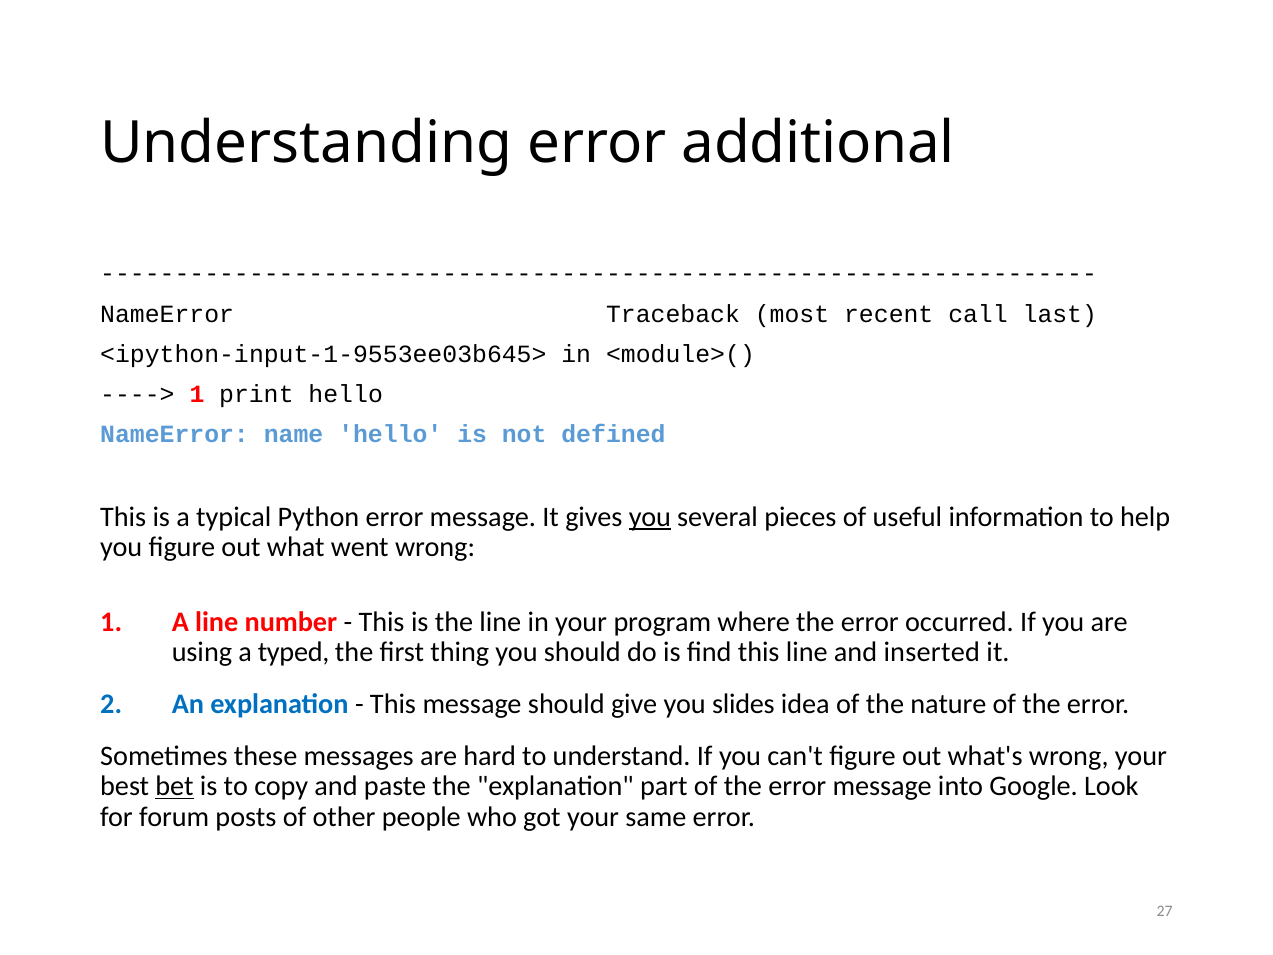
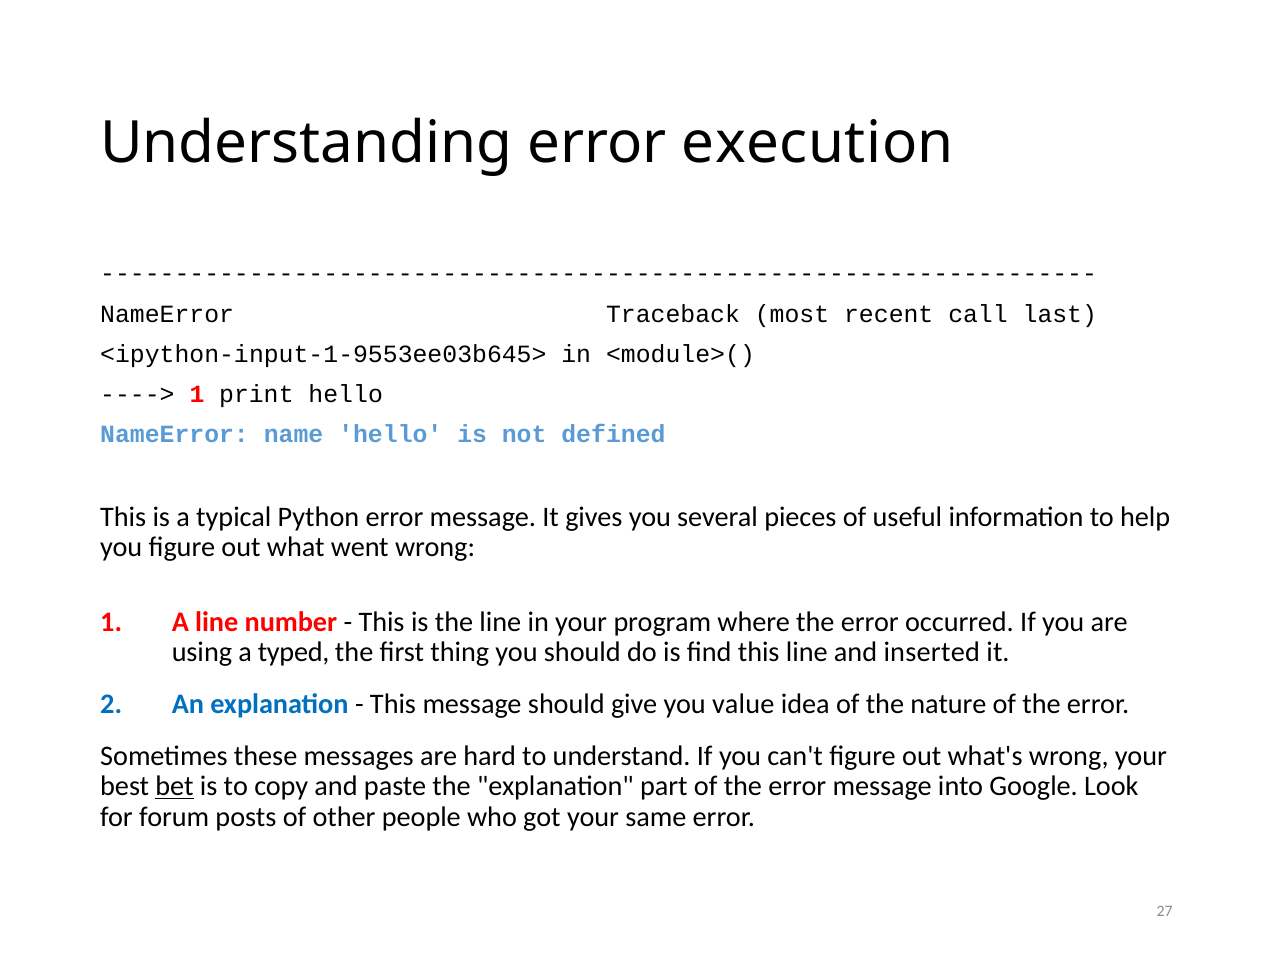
additional: additional -> execution (818, 143)
you underline: present -> none (650, 517)
slides: slides -> value (743, 704)
